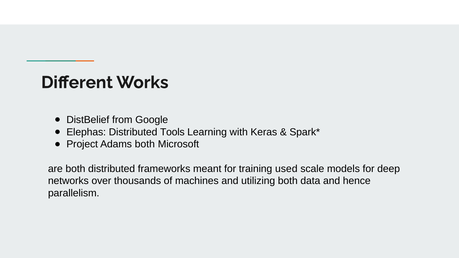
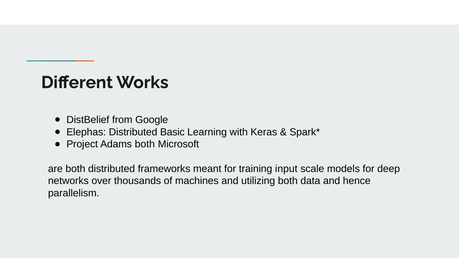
Tools: Tools -> Basic (172, 132)
used: used -> input (286, 169)
